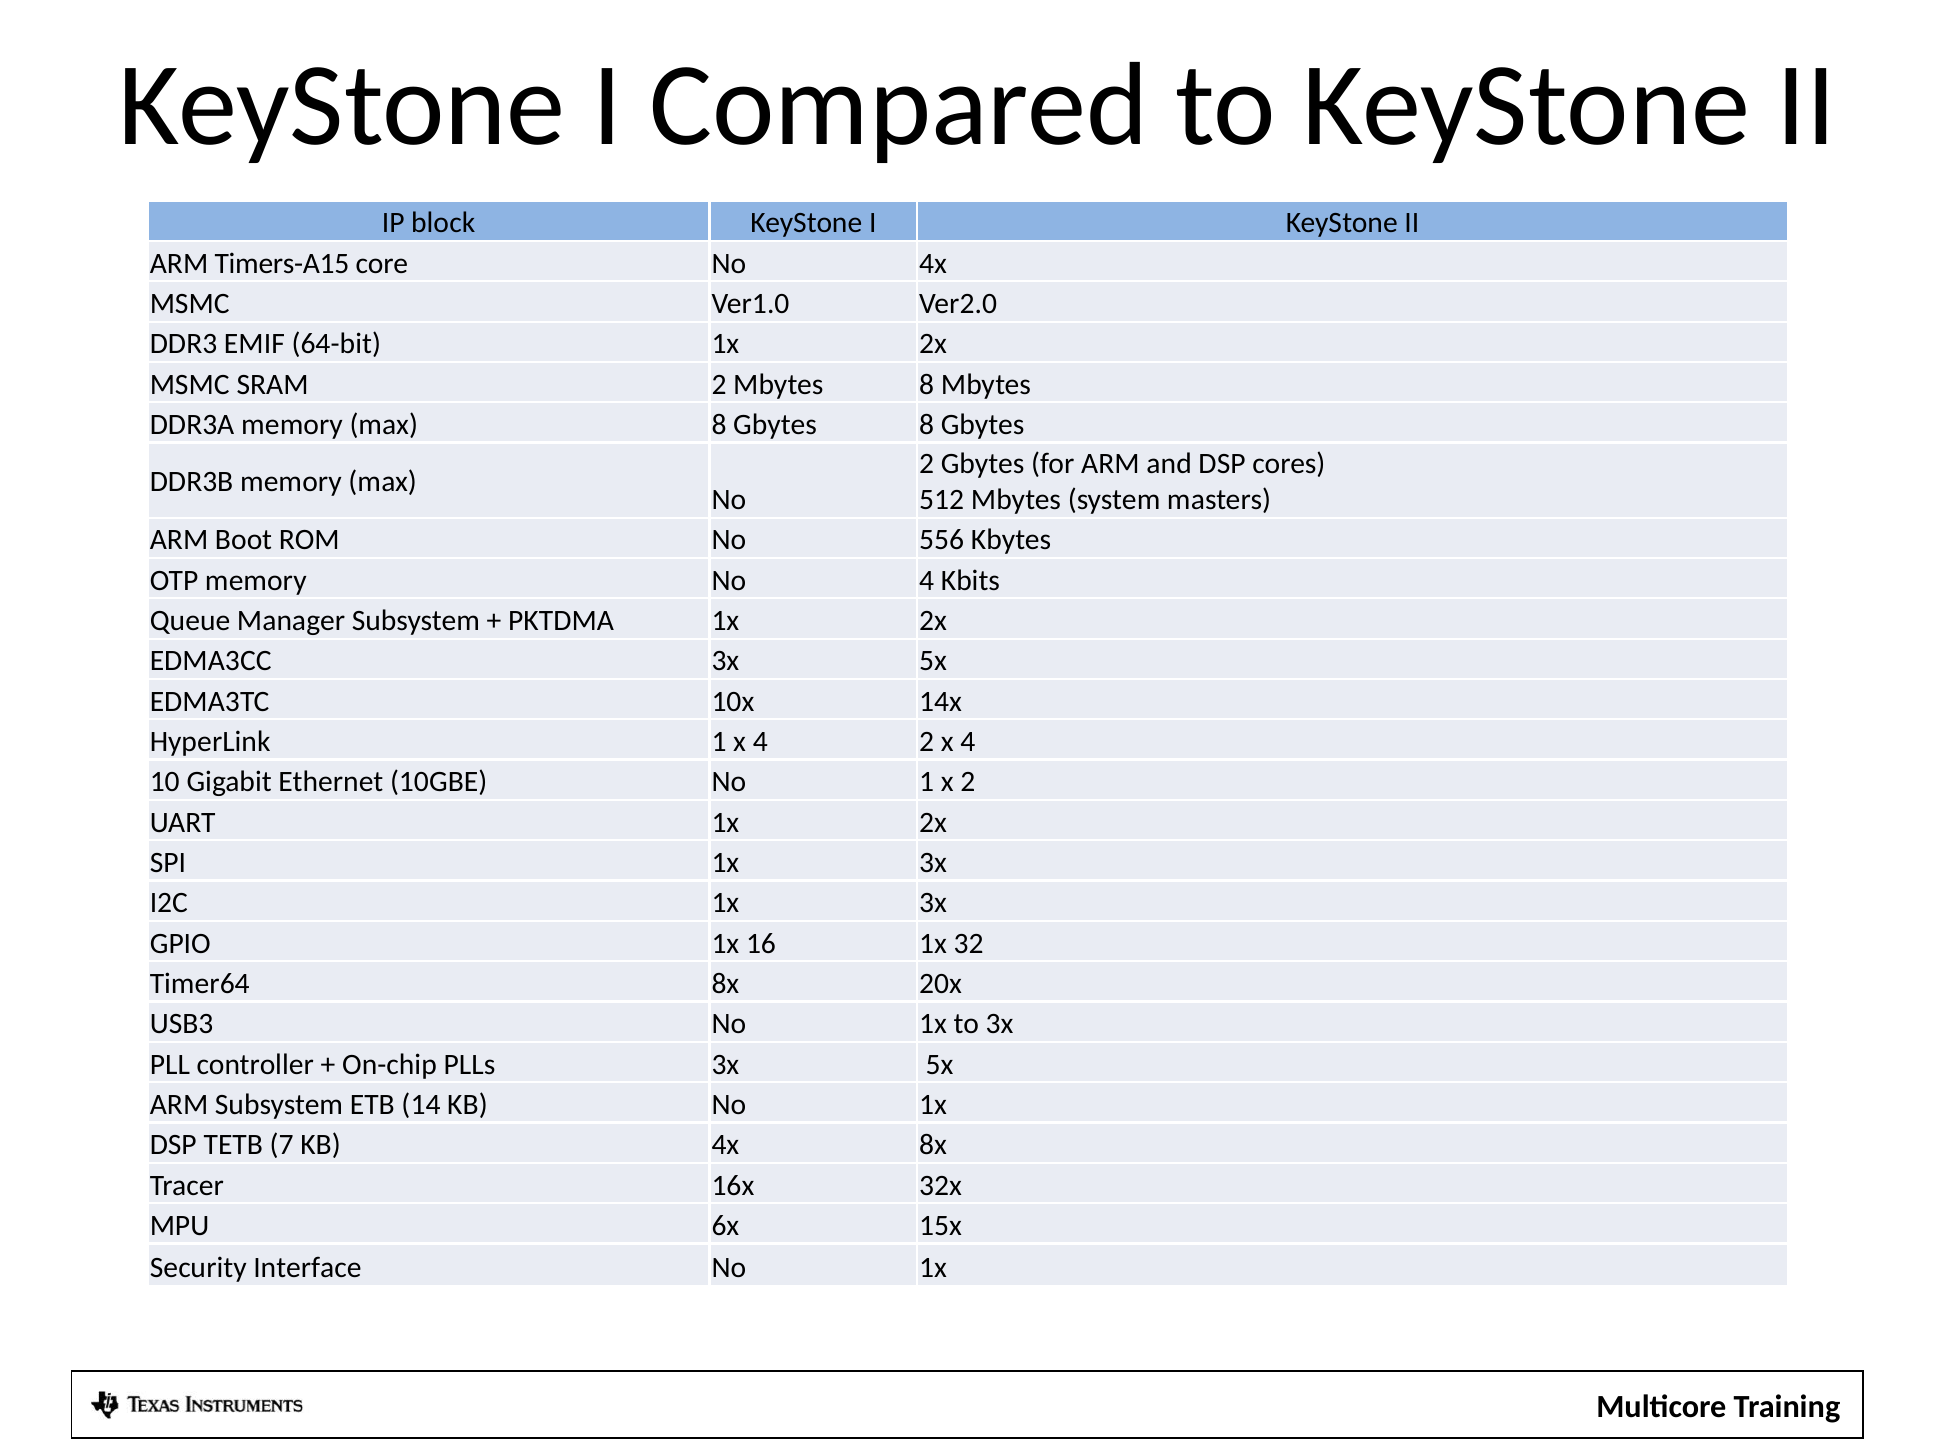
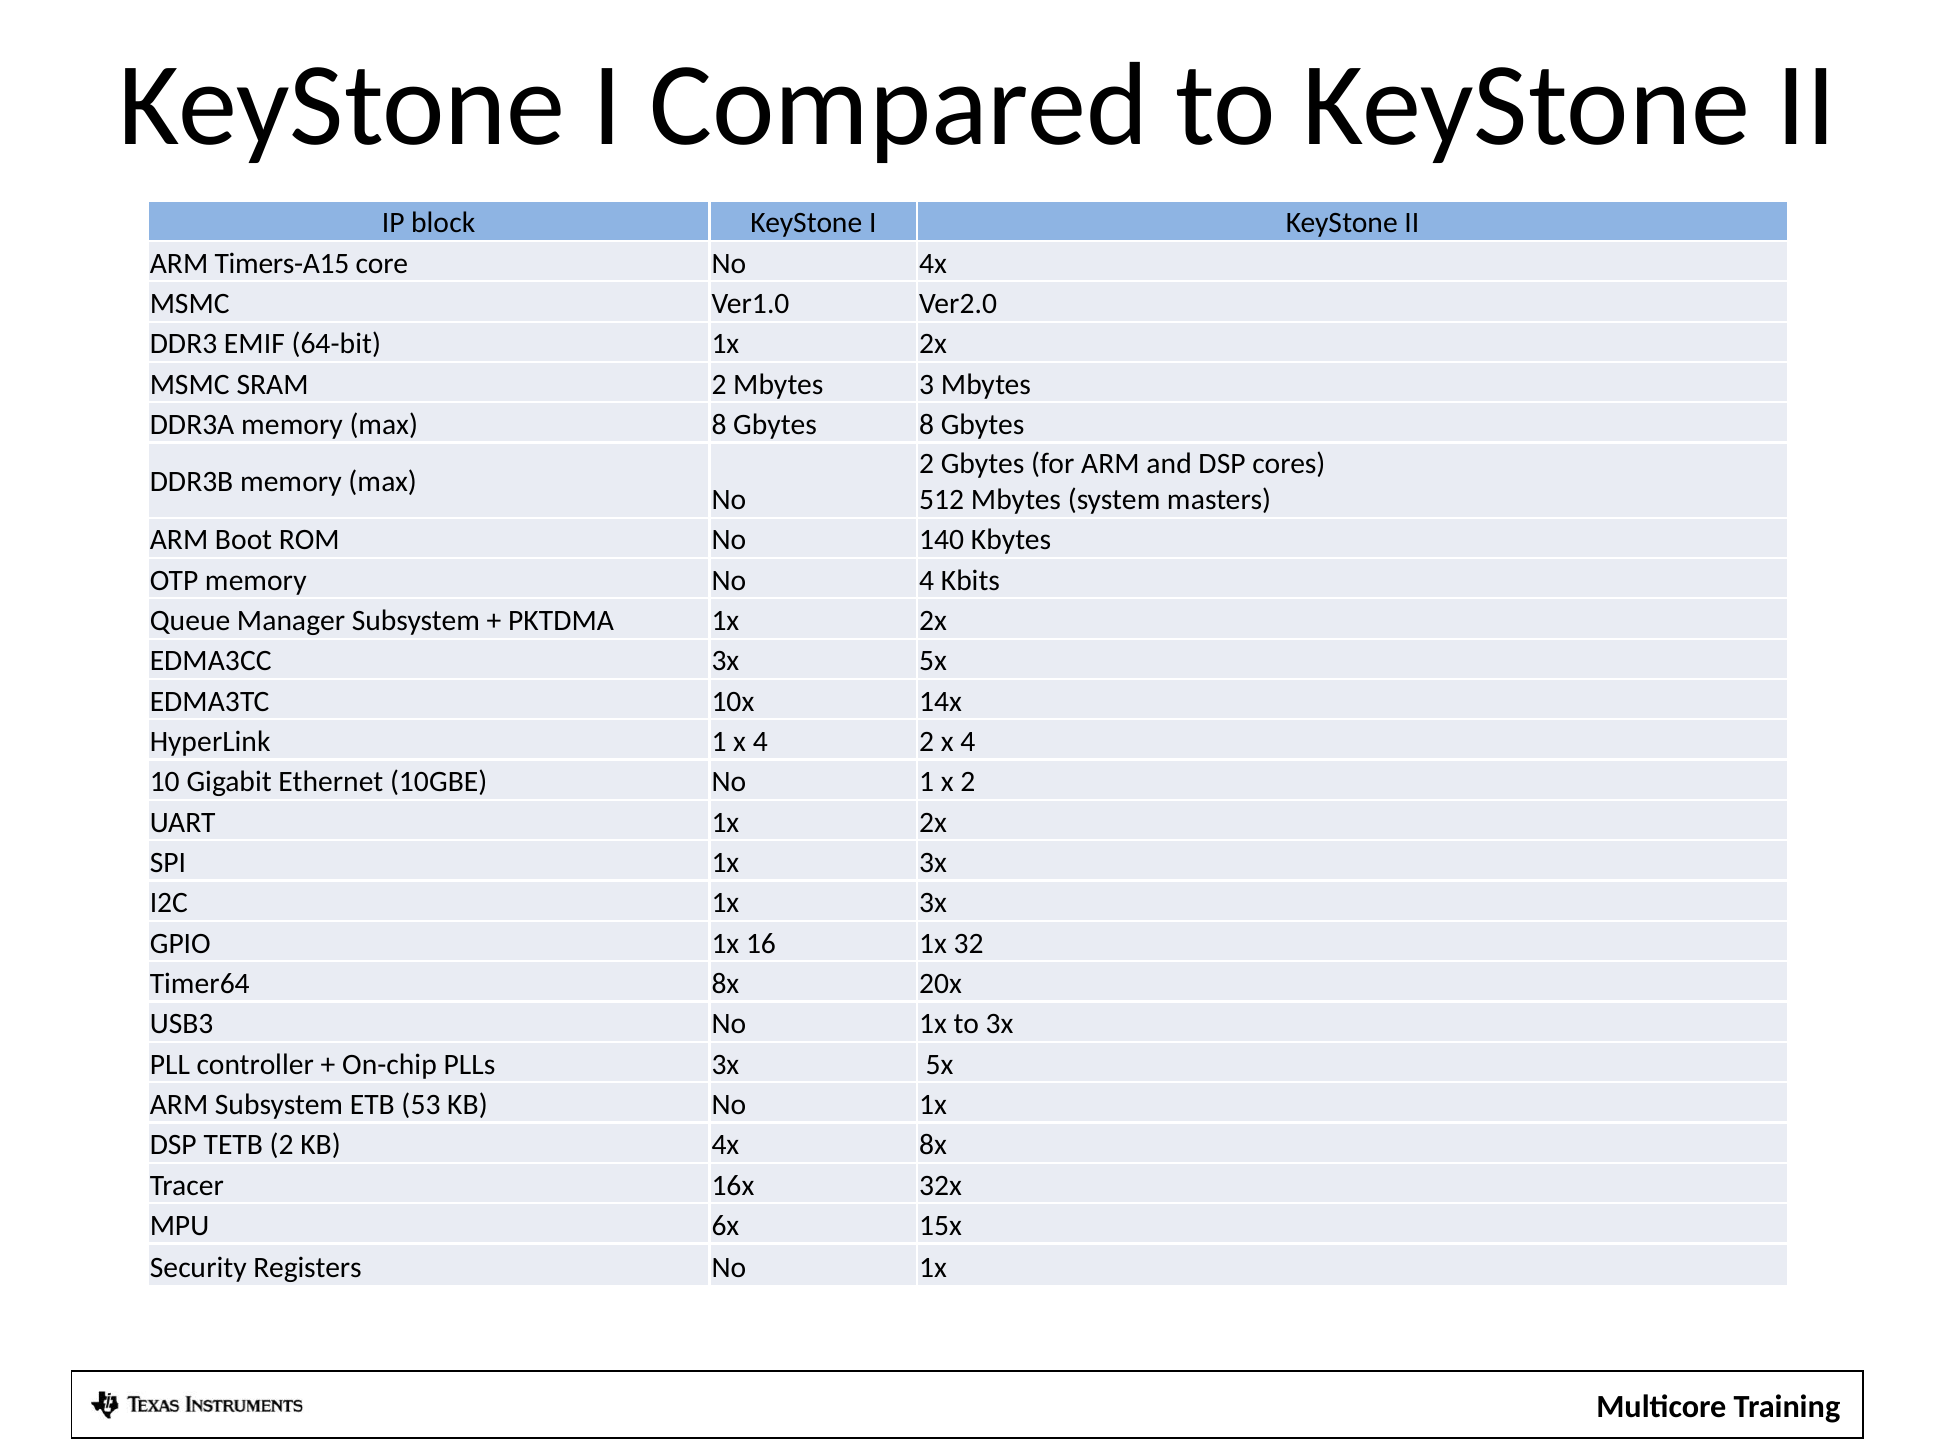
Mbytes 8: 8 -> 3 (927, 384)
556: 556 -> 140 (942, 540)
14: 14 -> 53 (421, 1105)
TETB 7: 7 -> 2 (282, 1145)
Interface: Interface -> Registers (308, 1268)
